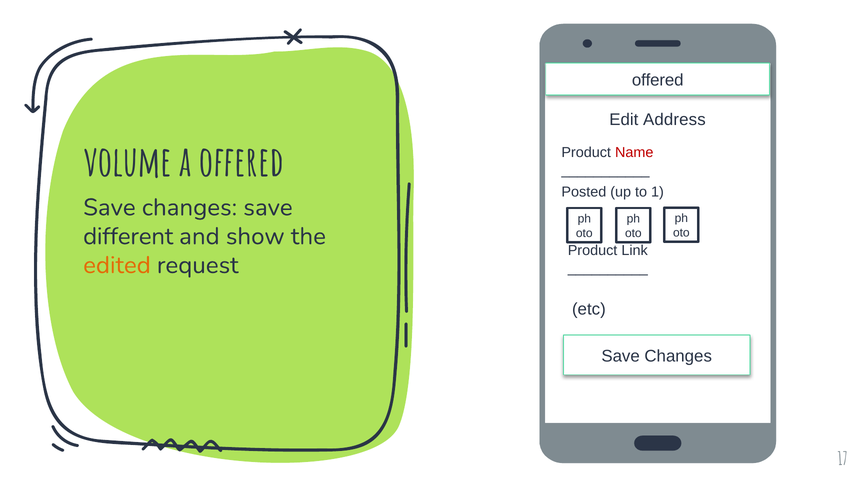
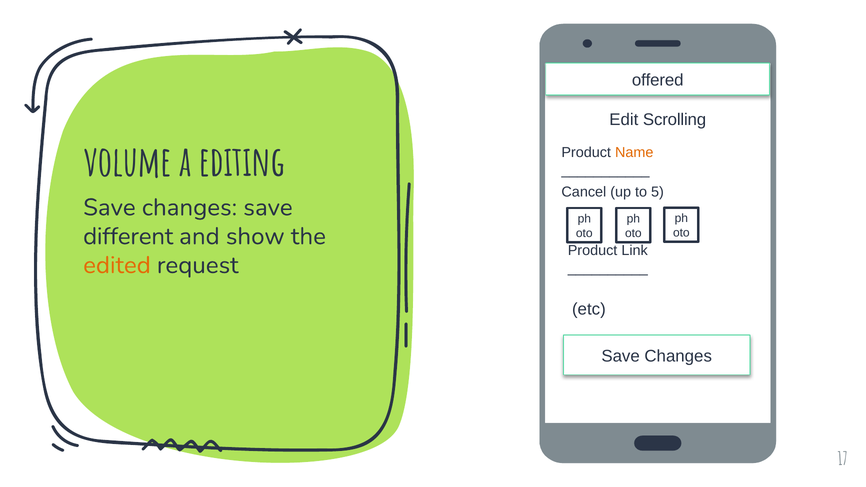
Address: Address -> Scrolling (675, 120)
Name colour: red -> orange (634, 152)
a offered: offered -> editing (242, 163)
Posted: Posted -> Cancel (584, 192)
1: 1 -> 5 (657, 192)
